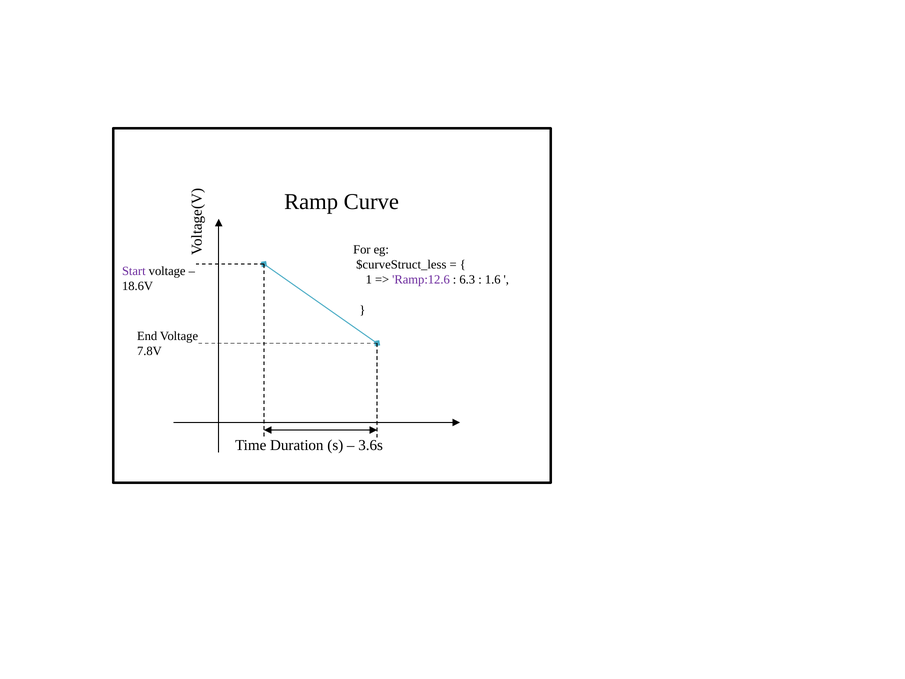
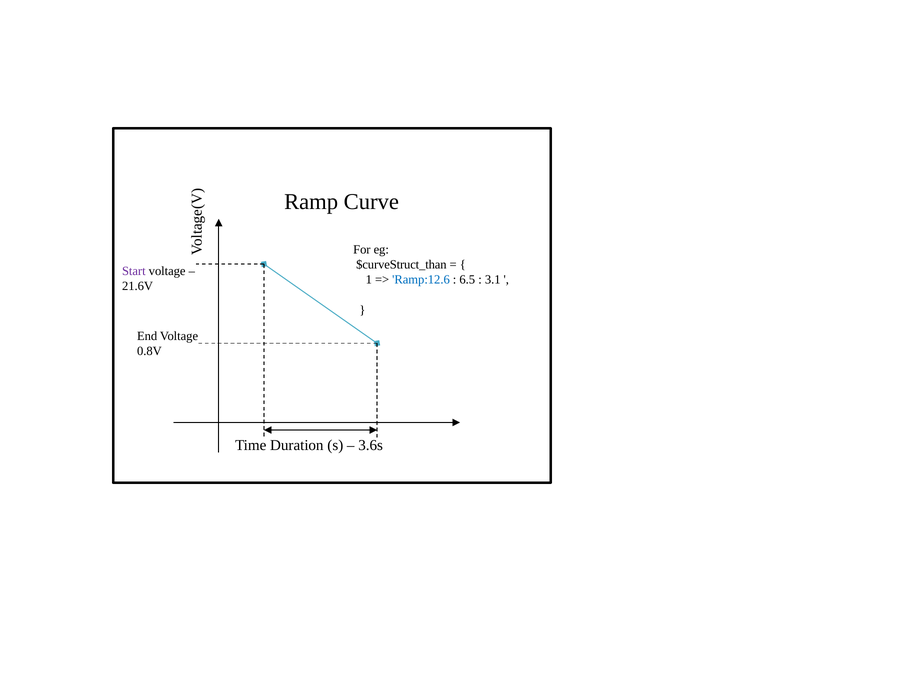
$curveStruct_less: $curveStruct_less -> $curveStruct_than (401, 264)
Ramp:12.6 colour: purple -> blue (421, 280)
6.3: 6.3 -> 6.5 (467, 280)
1.6: 1.6 -> 3.1 (493, 280)
18.6V: 18.6V -> 21.6V (138, 286)
7.8V: 7.8V -> 0.8V (149, 351)
